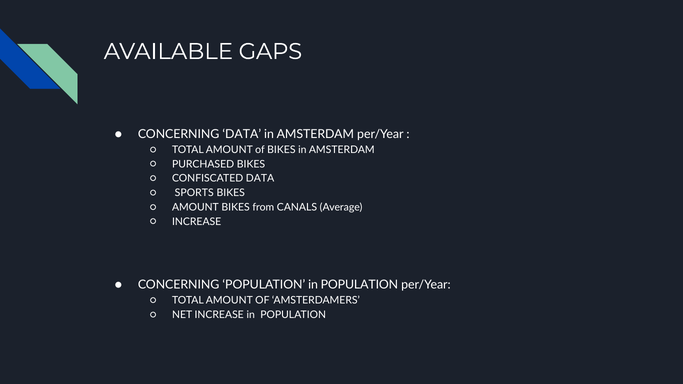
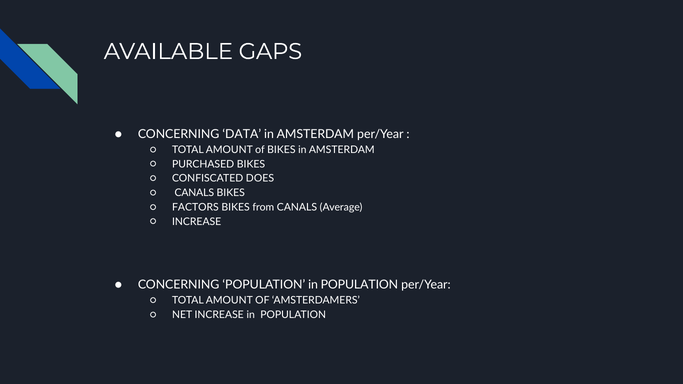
CONFISCATED DATA: DATA -> DOES (260, 179)
SPORTS: SPORTS -> CANALS (194, 193)
AMOUNT: AMOUNT -> FACTORS (195, 207)
